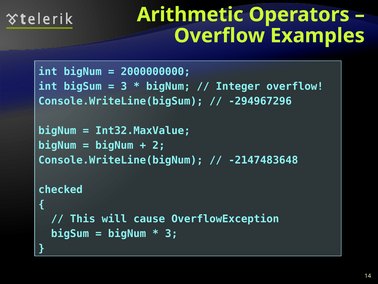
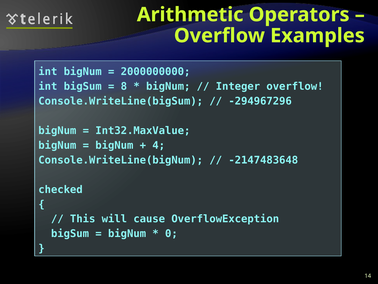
3: 3 -> 8 (124, 86)
2: 2 -> 4 (159, 145)
3: 3 -> 0 (171, 233)
